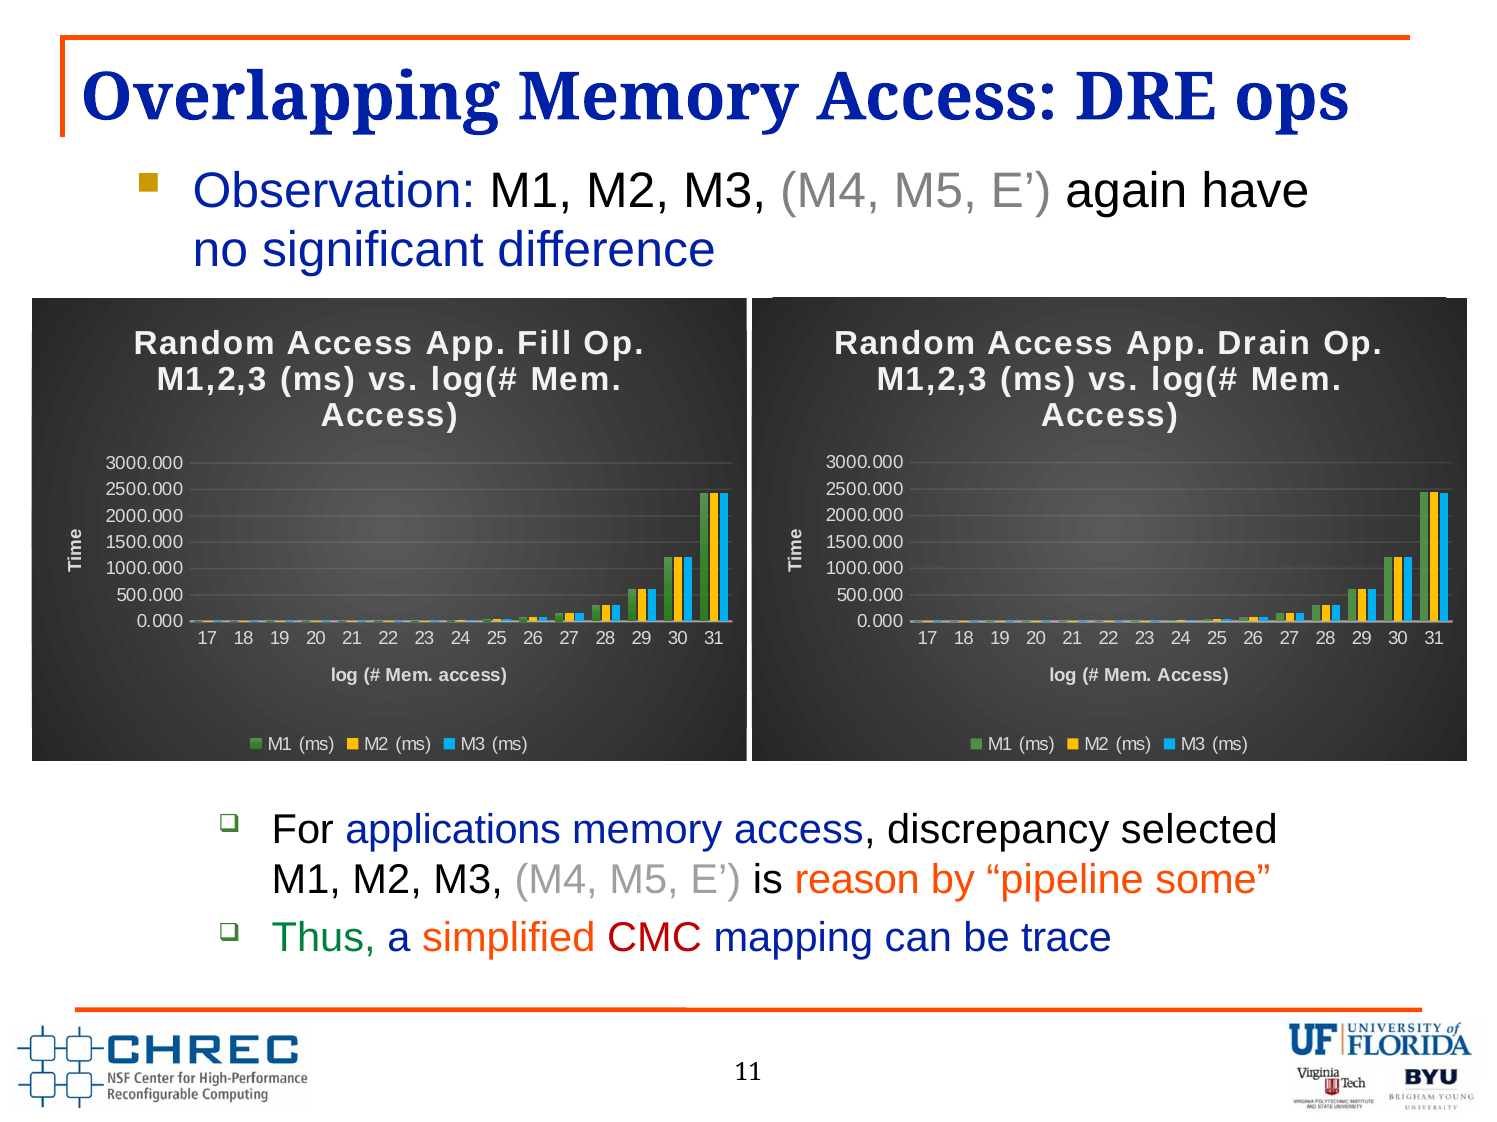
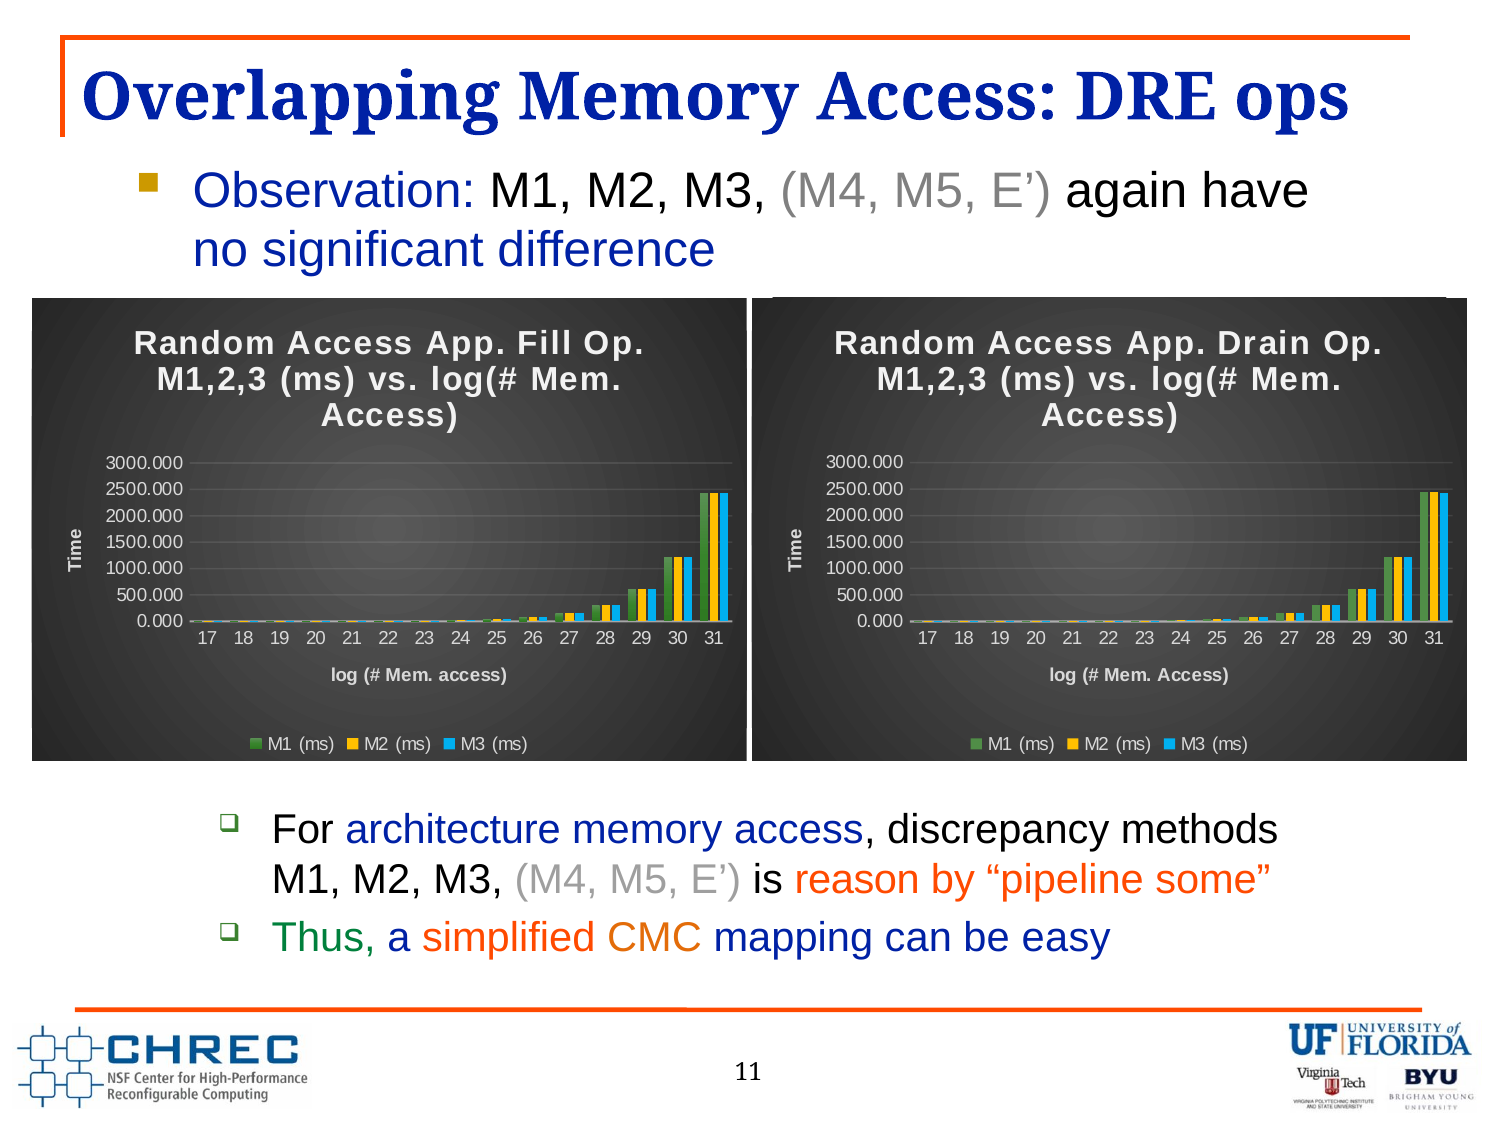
applications: applications -> architecture (453, 831)
selected: selected -> methods (1200, 831)
CMC colour: red -> orange (655, 939)
trace: trace -> easy (1066, 939)
